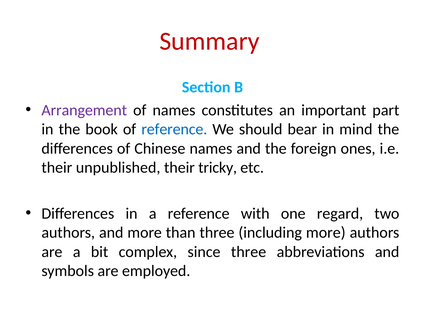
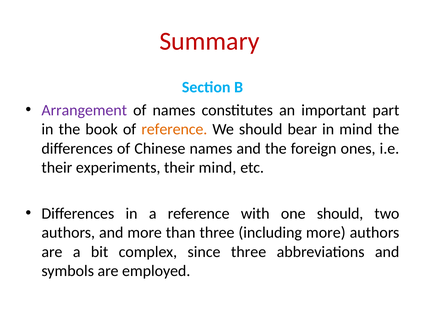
reference colour: blue -> orange (174, 129)
unpublished: unpublished -> experiments (118, 168)
their tricky: tricky -> mind (218, 168)
one regard: regard -> should (340, 213)
